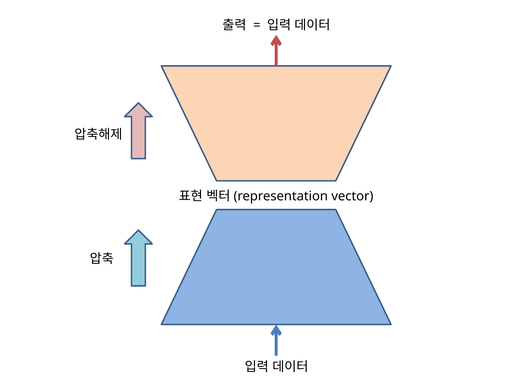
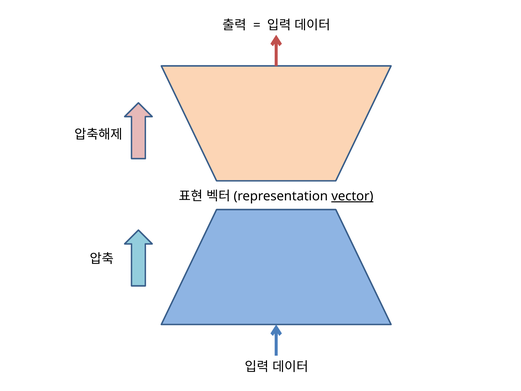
vector underline: none -> present (352, 196)
